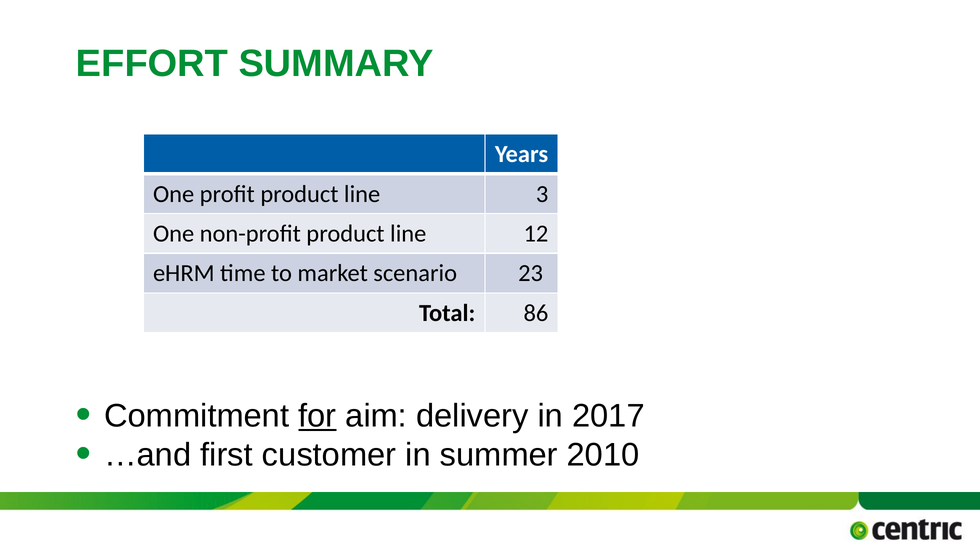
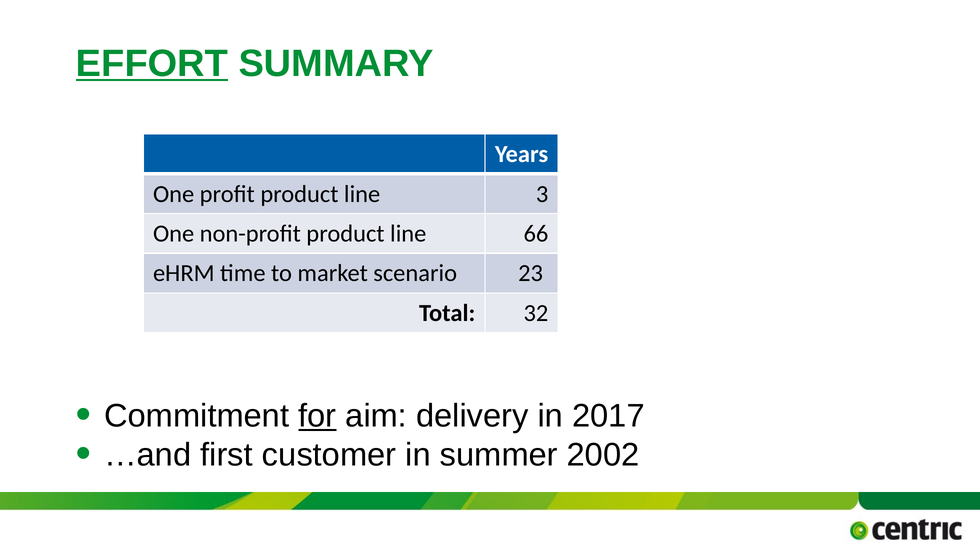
EFFORT underline: none -> present (152, 64)
12: 12 -> 66 (536, 234)
86: 86 -> 32 (536, 313)
2010: 2010 -> 2002 (603, 455)
